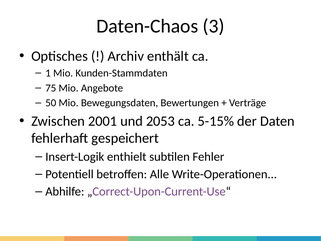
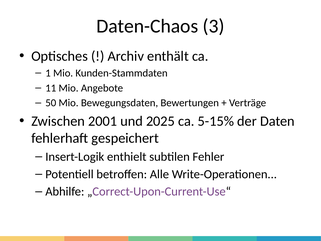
75: 75 -> 11 (51, 88)
2053: 2053 -> 2025 (160, 121)
